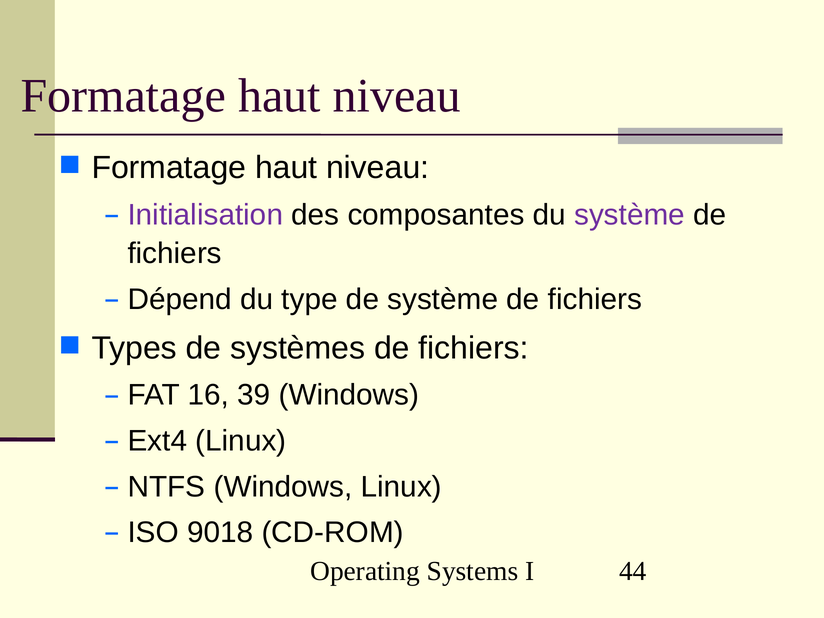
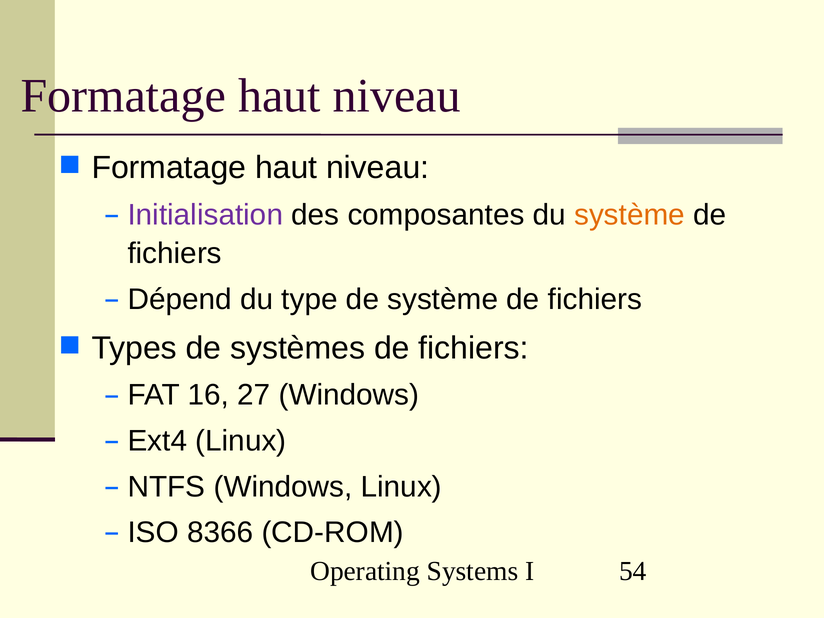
système colour: purple -> orange (630, 215)
39: 39 -> 27 (254, 395)
9018: 9018 -> 8366 (220, 532)
44: 44 -> 54 (633, 571)
